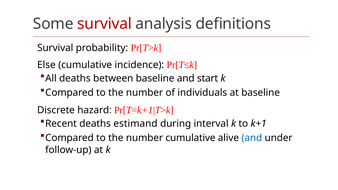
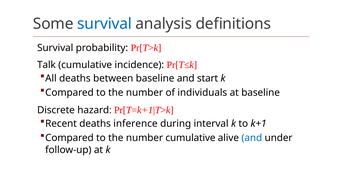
survival colour: red -> blue (105, 24)
Else: Else -> Talk (46, 65)
estimand: estimand -> inference (135, 124)
